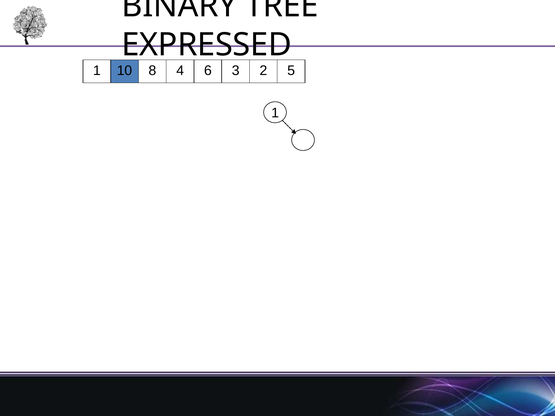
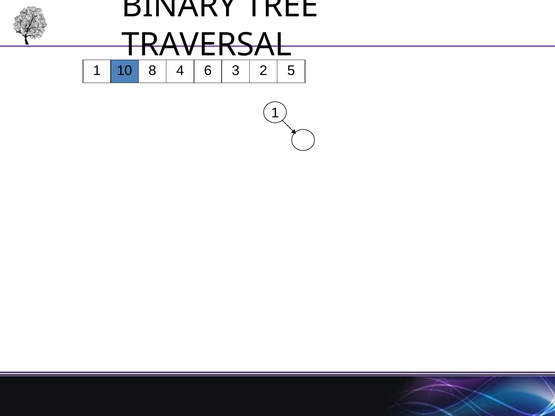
EXPRESSED: EXPRESSED -> TRAVERSAL (207, 45)
